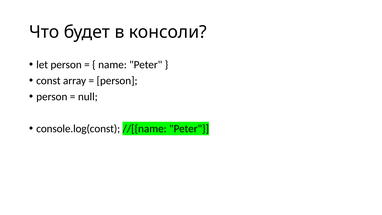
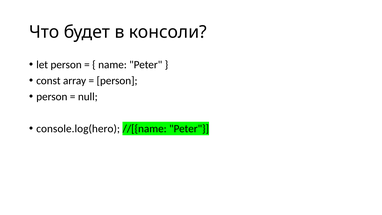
console.log(const: console.log(const -> console.log(hero (78, 129)
